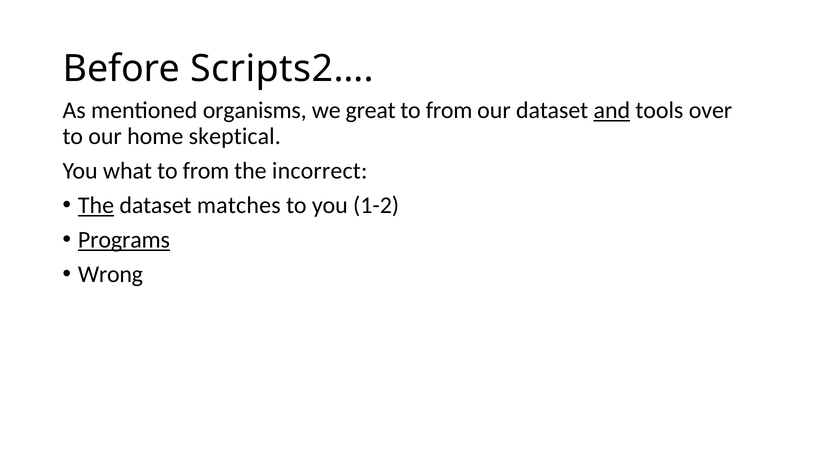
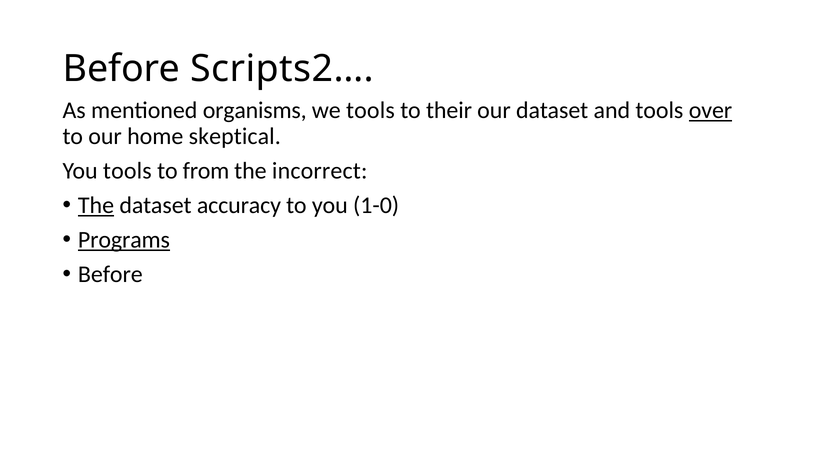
we great: great -> tools (370, 111)
from: from -> their (449, 111)
and underline: present -> none (612, 111)
over underline: none -> present (710, 111)
You what: what -> tools (127, 171)
matches: matches -> accuracy (239, 205)
1-2: 1-2 -> 1-0 (376, 205)
Wrong: Wrong -> Before (110, 274)
